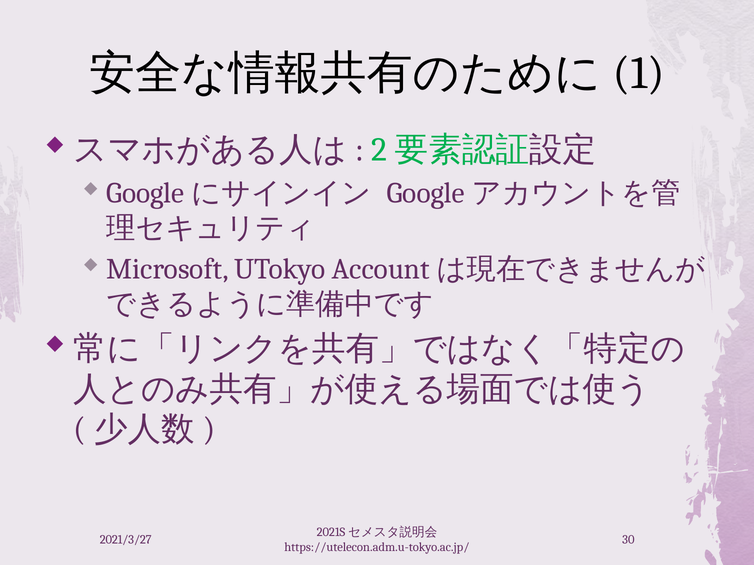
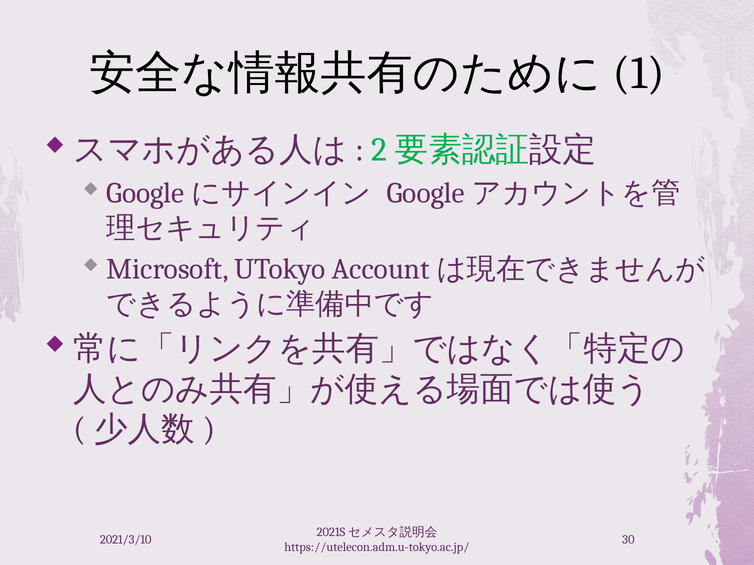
2021/3/27: 2021/3/27 -> 2021/3/10 (126, 540)
